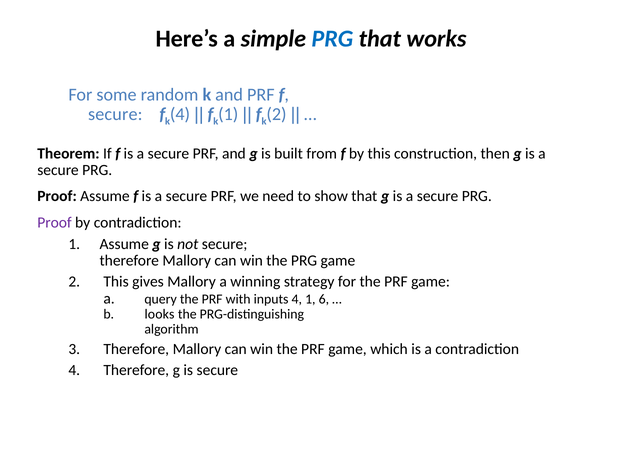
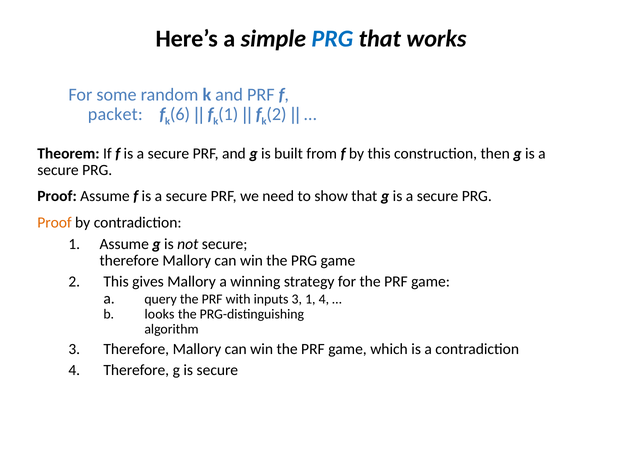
secure: secure -> packet (115, 114)
k 4: 4 -> 6 (180, 114)
Proof colour: purple -> orange (54, 222)
inputs 4: 4 -> 3 (297, 299)
1 6: 6 -> 4 (324, 299)
